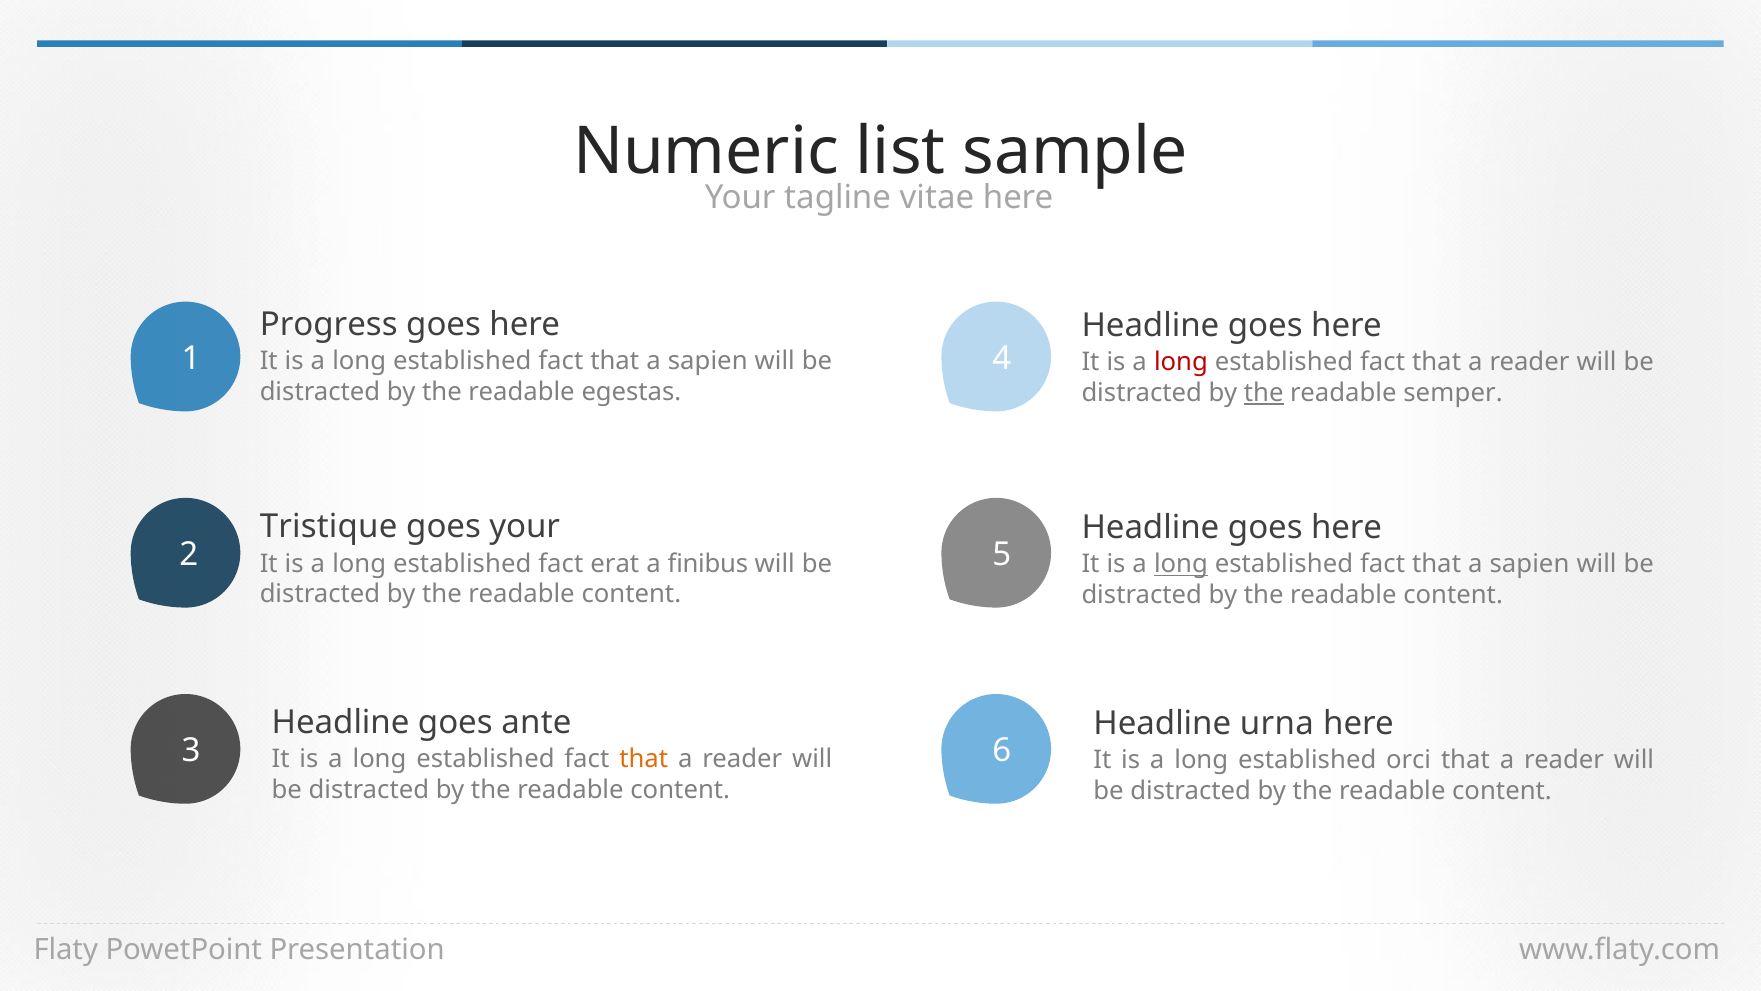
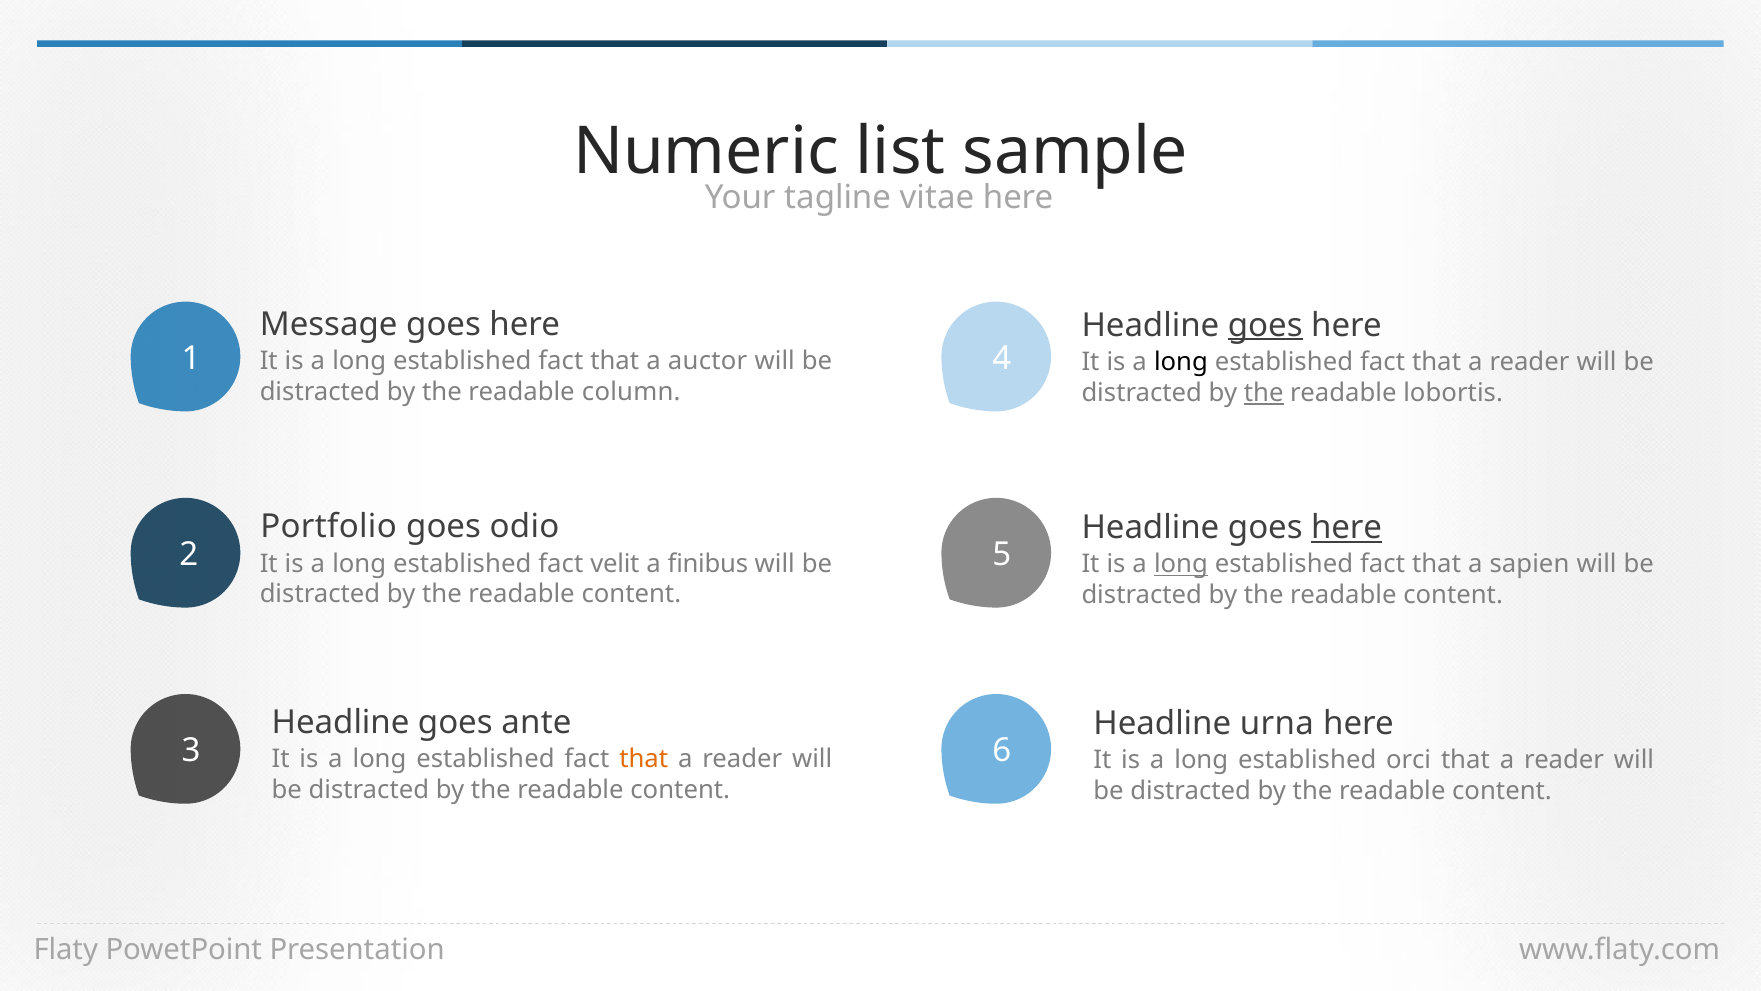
Progress: Progress -> Message (329, 324)
goes underline: none -> present (1265, 325)
sapien: sapien -> auctor (708, 361)
long colour: red -> black (1181, 362)
egestas: egestas -> column (631, 392)
semper: semper -> lobortis (1453, 393)
Tristique: Tristique -> Portfolio (329, 527)
goes your: your -> odio (525, 527)
here underline: none -> present (1347, 527)
erat: erat -> velit (615, 563)
